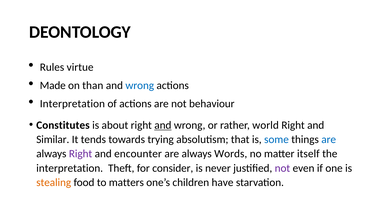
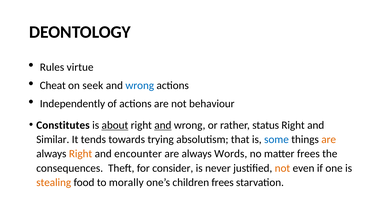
Made: Made -> Cheat (53, 85)
than: than -> seek (93, 85)
Interpretation: Interpretation -> Independently (72, 104)
about underline: none -> present (115, 125)
world: world -> status (266, 125)
are colour: blue -> orange (329, 139)
Right colour: purple -> orange (81, 154)
matter itself: itself -> frees (308, 154)
interpretation: interpretation -> consequences (70, 168)
not colour: purple -> orange (282, 168)
matters: matters -> morally (126, 182)
children have: have -> frees (223, 182)
